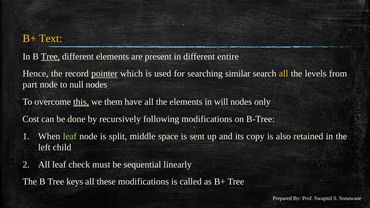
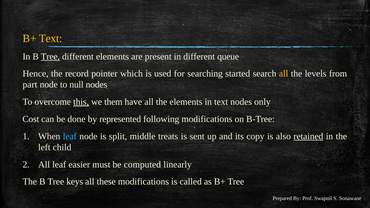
entire: entire -> queue (228, 57)
pointer underline: present -> none (104, 74)
similar: similar -> started (238, 74)
in will: will -> text (221, 102)
recursively: recursively -> represented (120, 119)
leaf colour: light green -> light blue (70, 136)
space: space -> treats (168, 136)
retained underline: none -> present (308, 136)
check: check -> easier (79, 165)
sequential: sequential -> computed (142, 165)
